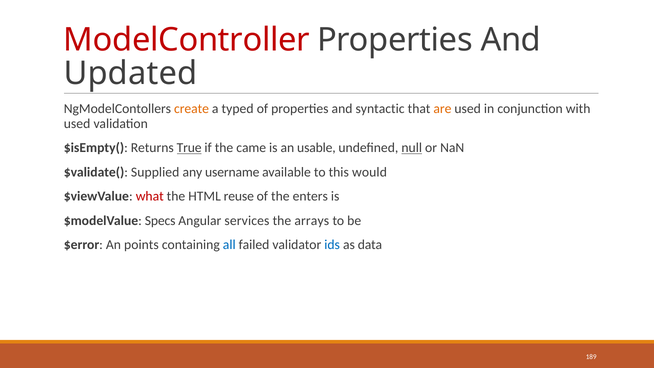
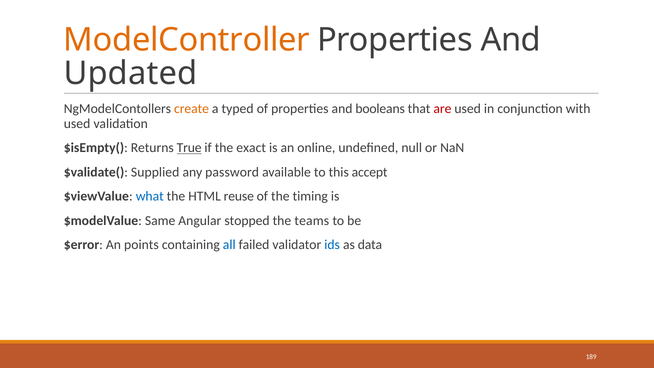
ModelController colour: red -> orange (187, 40)
syntactic: syntactic -> booleans (380, 109)
are colour: orange -> red (442, 109)
came: came -> exact (251, 148)
usable: usable -> online (316, 148)
null underline: present -> none (412, 148)
username: username -> password (232, 172)
would: would -> accept (370, 172)
what colour: red -> blue (150, 196)
enters: enters -> timing (310, 196)
Specs: Specs -> Same (160, 221)
services: services -> stopped (247, 221)
arrays: arrays -> teams (312, 221)
